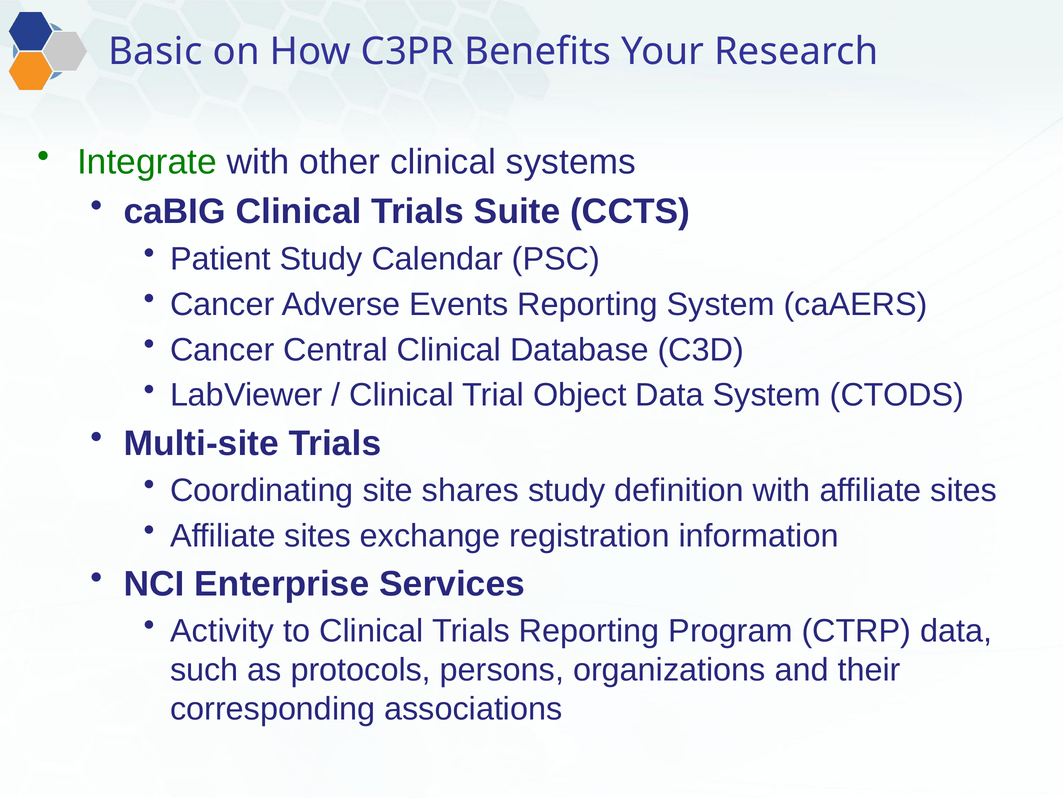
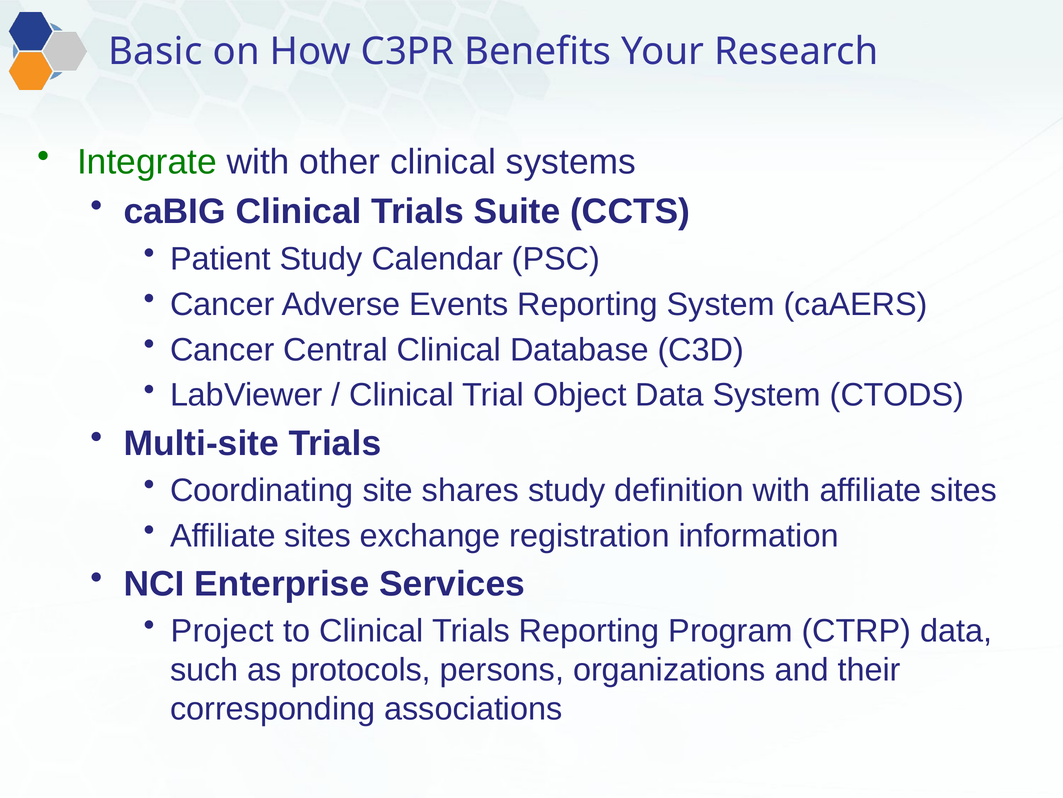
Activity: Activity -> Project (222, 630)
